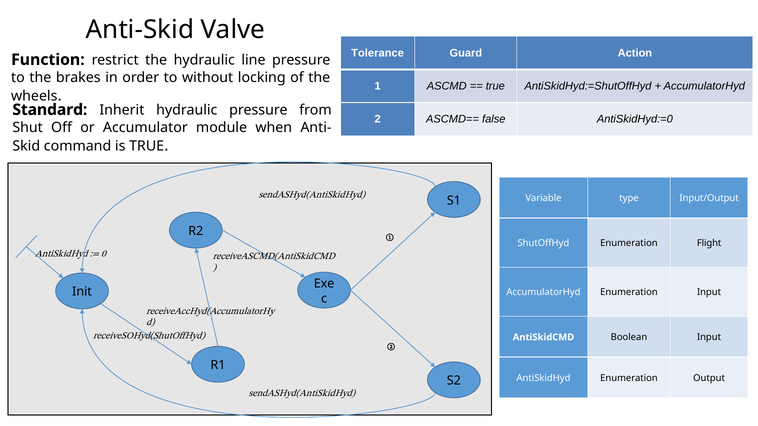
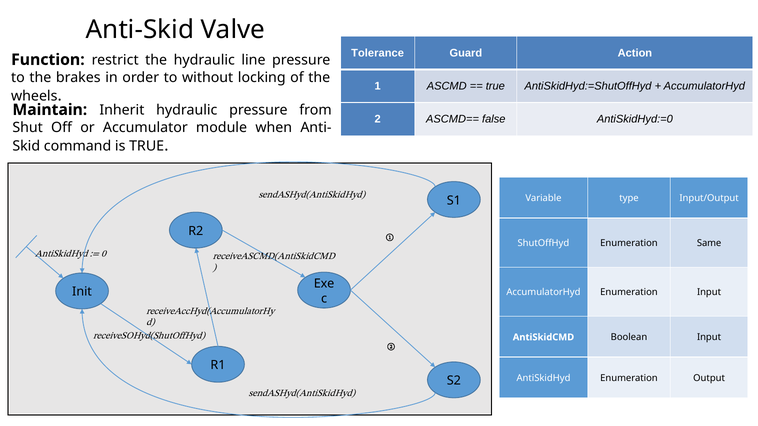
Standard: Standard -> Maintain (50, 110)
Flight: Flight -> Same (709, 243)
